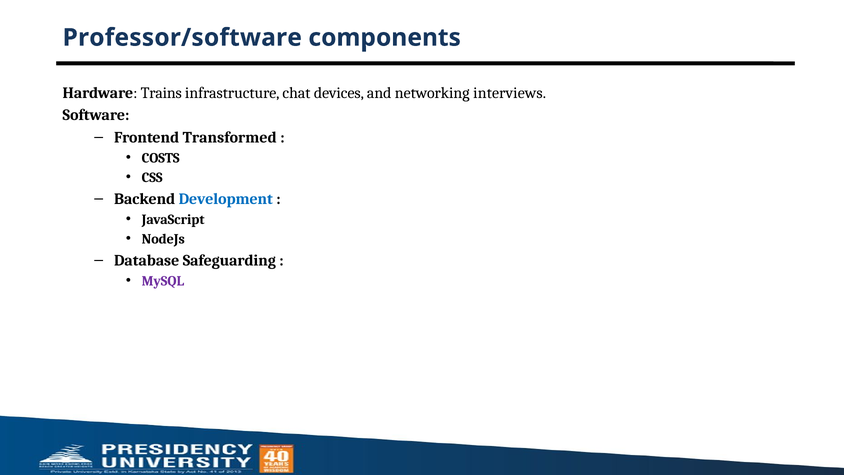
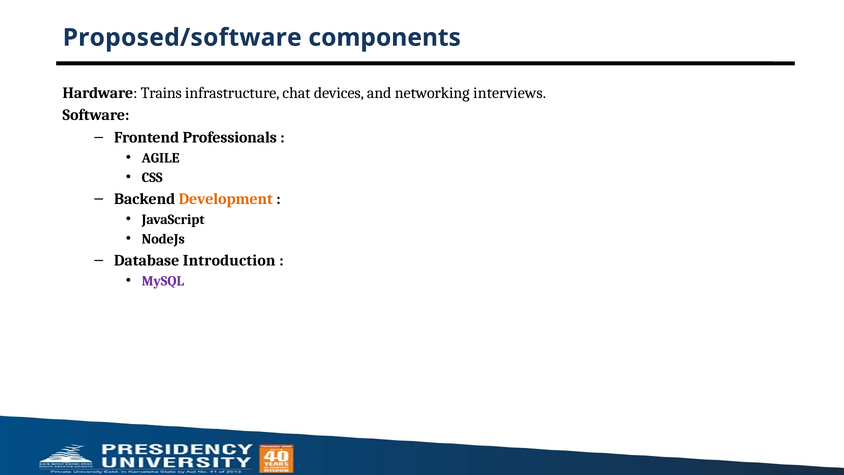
Professor/software: Professor/software -> Proposed/software (182, 38)
Transformed: Transformed -> Professionals (230, 137)
COSTS: COSTS -> AGILE (161, 158)
Development colour: blue -> orange (226, 199)
Safeguarding: Safeguarding -> Introduction (229, 260)
